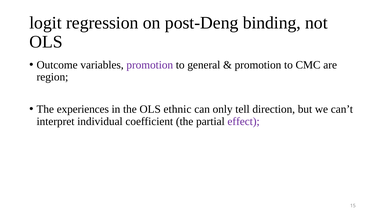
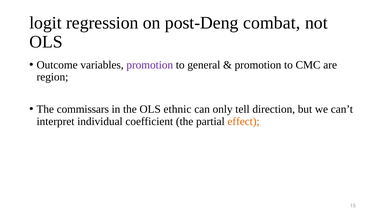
binding: binding -> combat (272, 23)
experiences: experiences -> commissars (83, 110)
effect colour: purple -> orange (244, 122)
